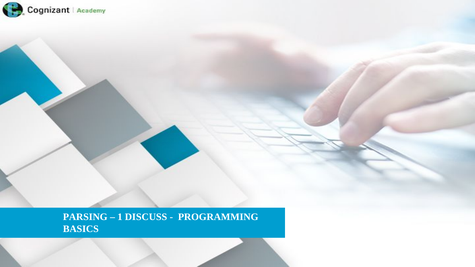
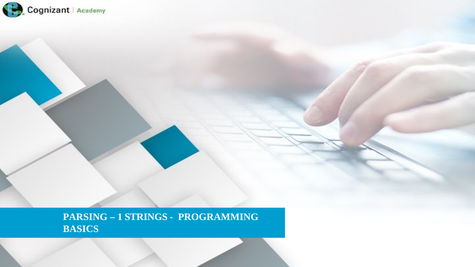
DISCUSS: DISCUSS -> STRINGS (146, 217)
